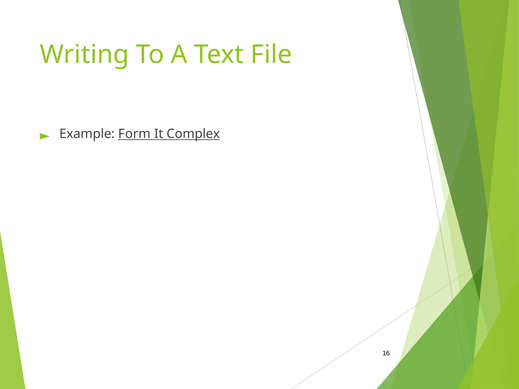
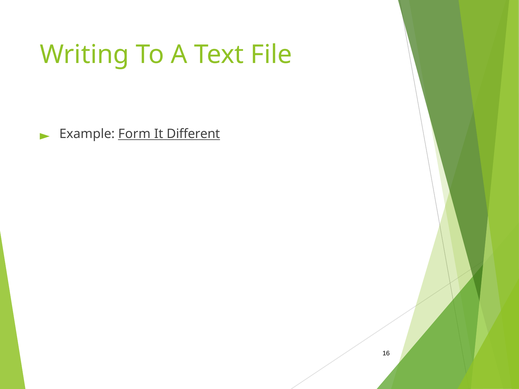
Complex: Complex -> Different (193, 134)
